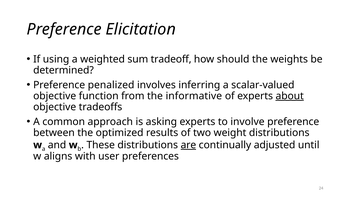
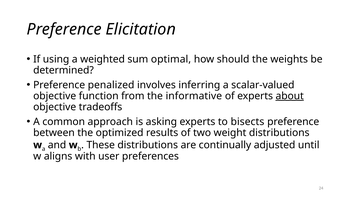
tradeoff: tradeoff -> optimal (171, 59)
involve: involve -> bisects (247, 122)
are underline: present -> none (188, 145)
